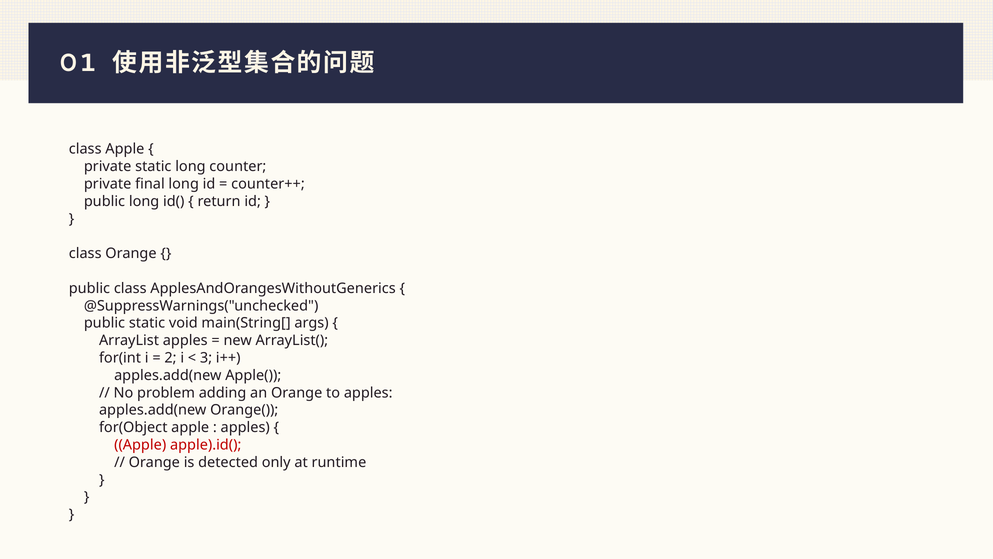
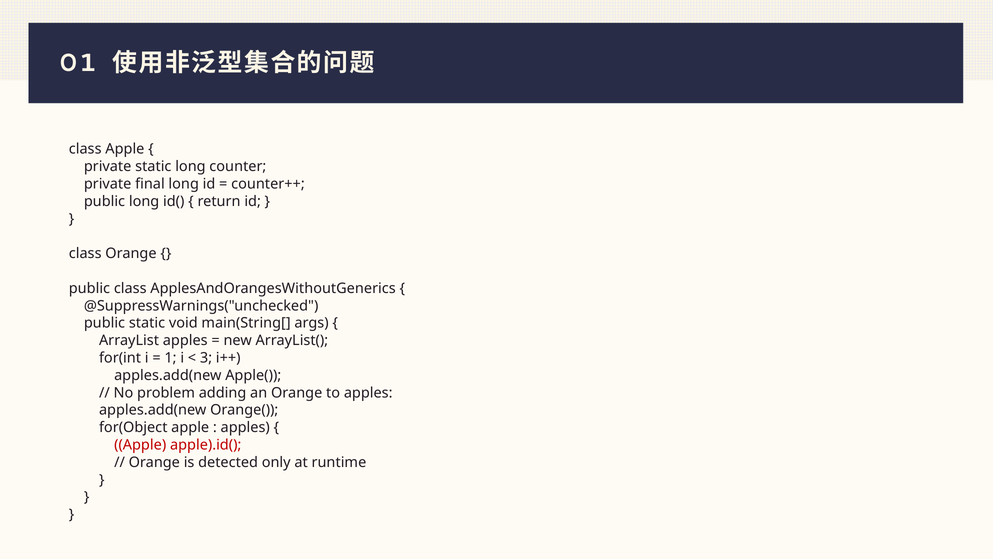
2: 2 -> 1 (171, 358)
